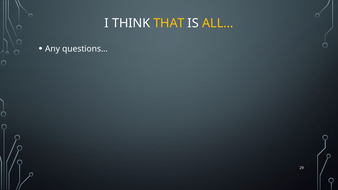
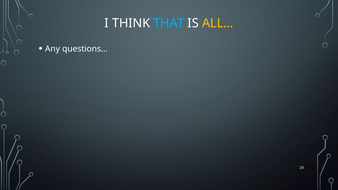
THAT colour: yellow -> light blue (169, 23)
